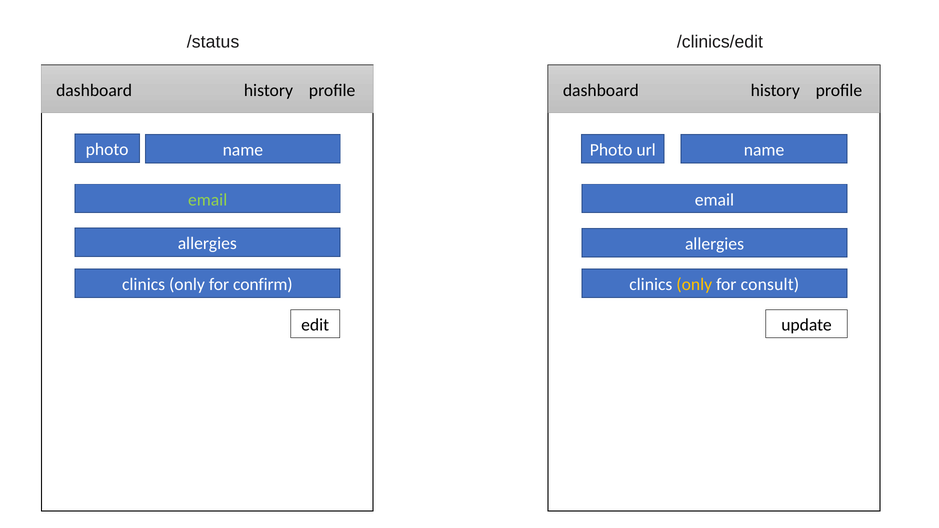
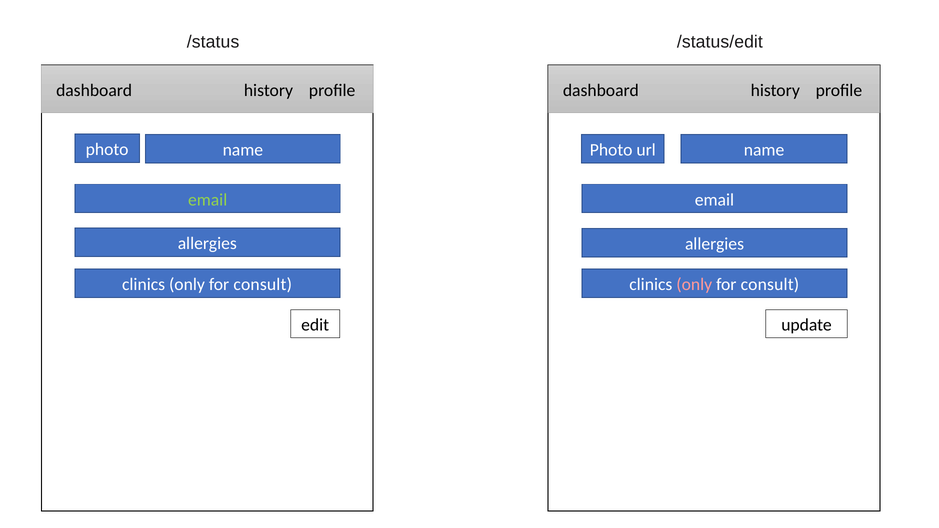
/clinics/edit: /clinics/edit -> /status/edit (720, 42)
confirm: confirm -> consult (263, 285)
only colour: yellow -> pink (694, 285)
